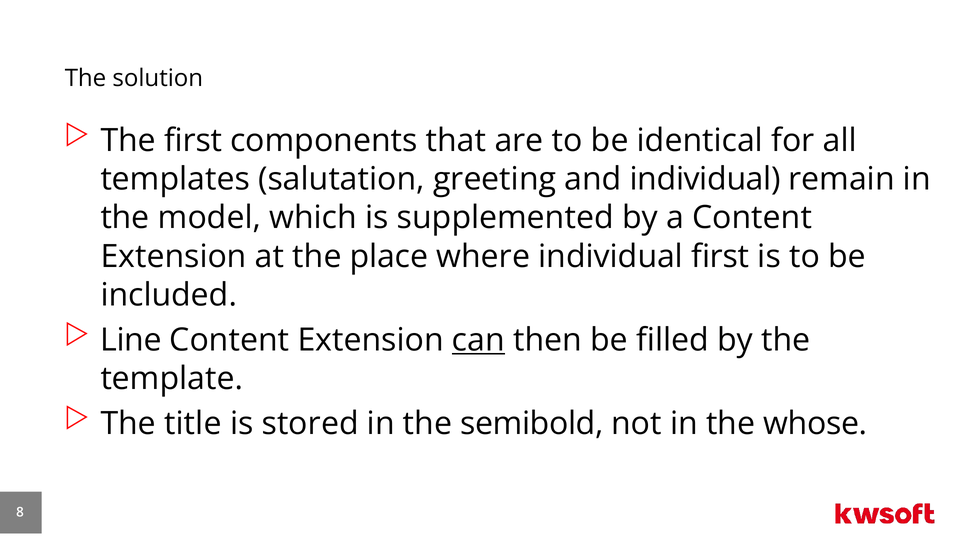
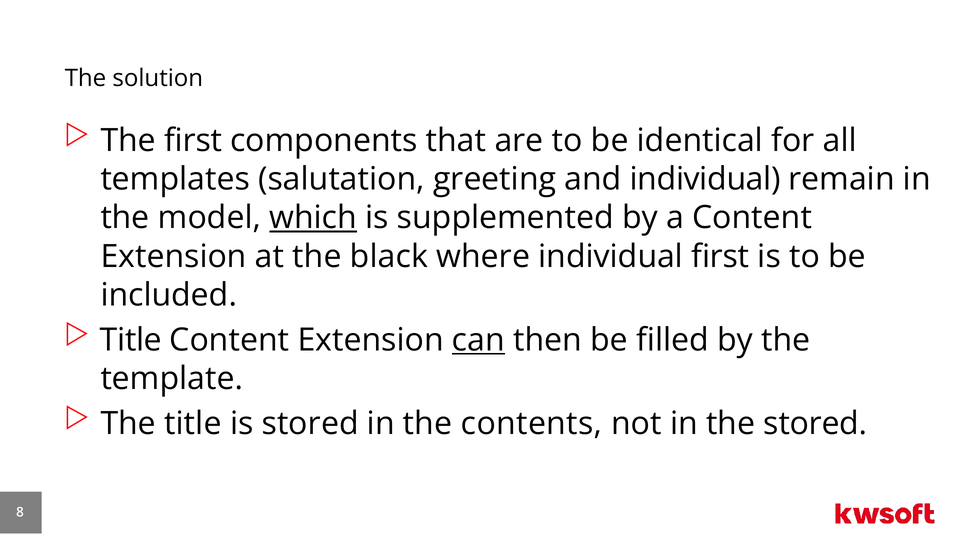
which underline: none -> present (313, 218)
place: place -> black (389, 256)
Line: Line -> Title (131, 340)
semibold: semibold -> contents (532, 423)
the whose: whose -> stored (815, 423)
